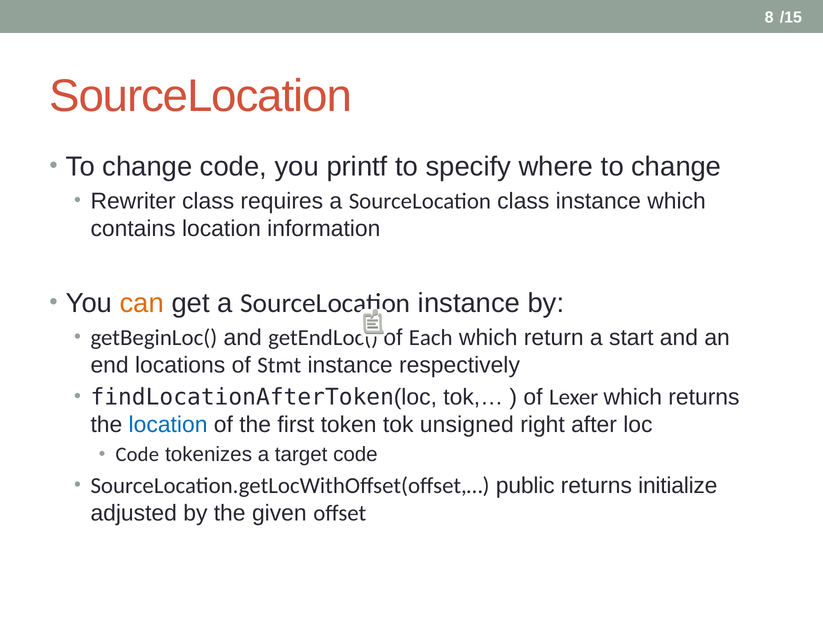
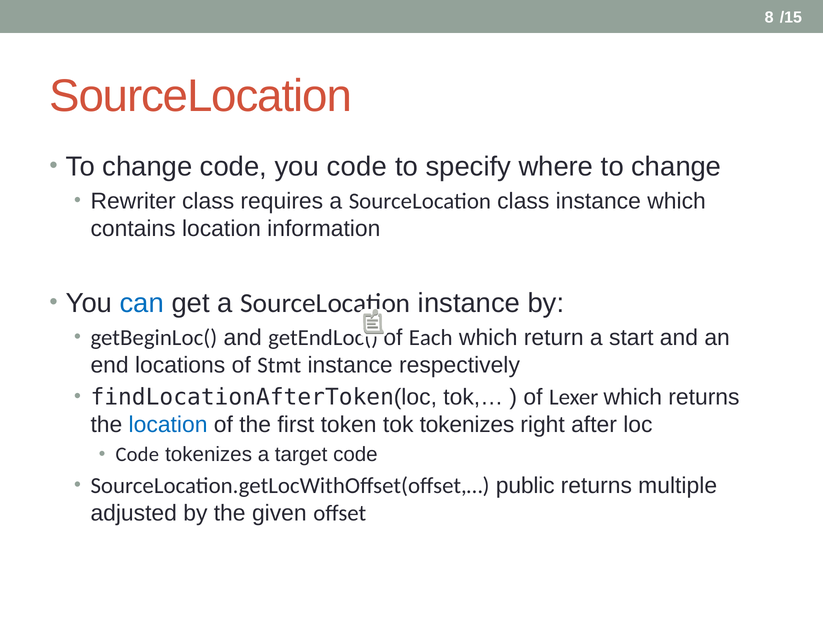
you printf: printf -> code (357, 167)
can colour: orange -> blue (142, 303)
tok unsigned: unsigned -> tokenizes (467, 424)
initialize: initialize -> multiple (678, 485)
